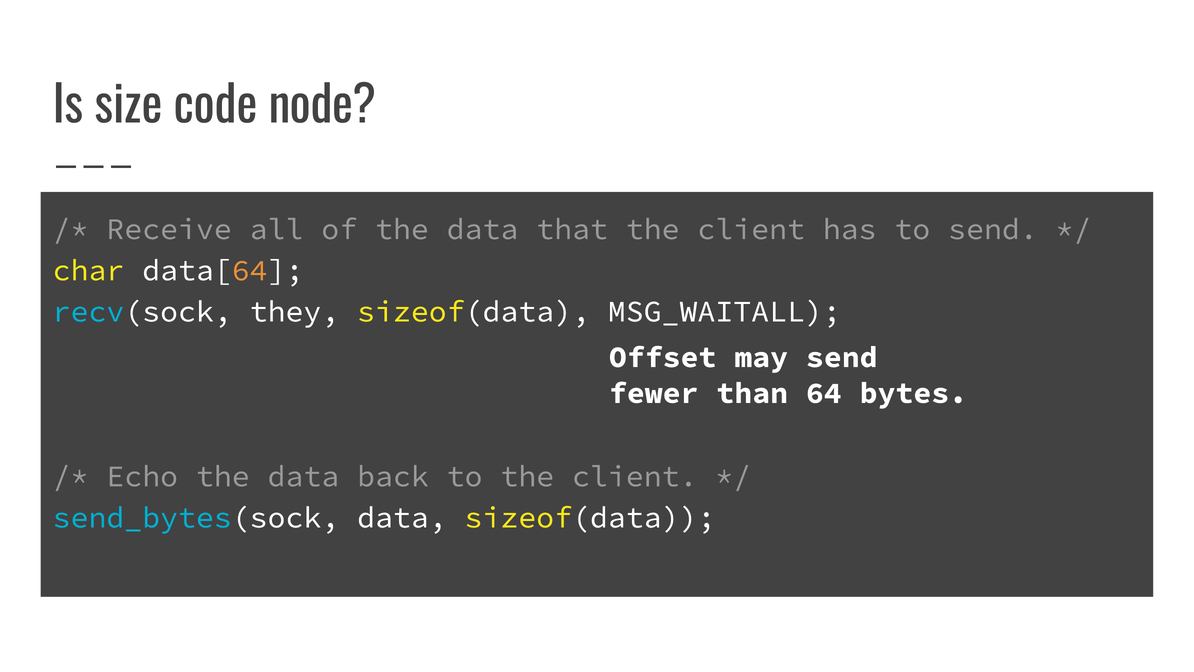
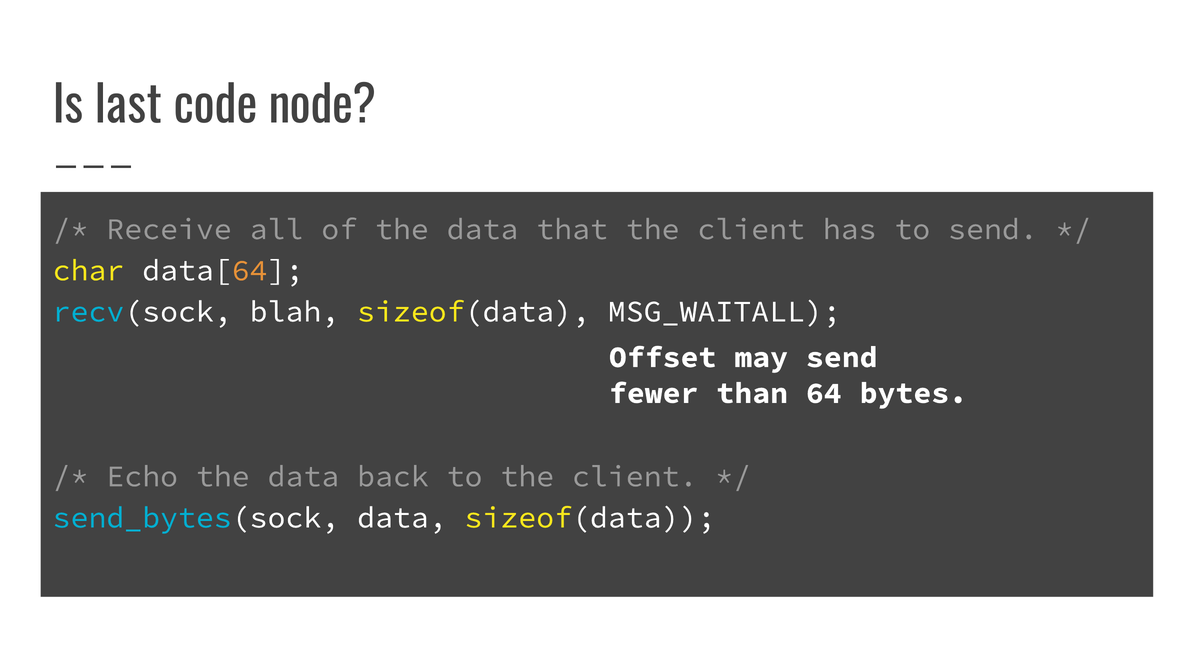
size: size -> last (128, 106)
they: they -> blah (294, 311)
